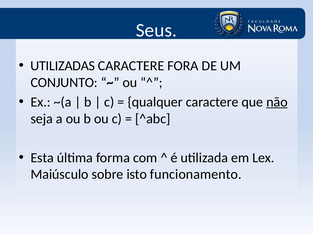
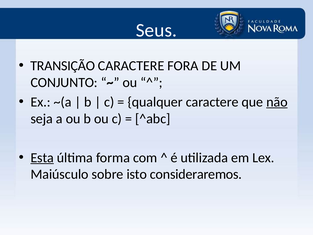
UTILIZADAS: UTILIZADAS -> TRANSIÇÃO (63, 66)
Esta underline: none -> present (42, 158)
funcionamento: funcionamento -> consideraremos (196, 174)
